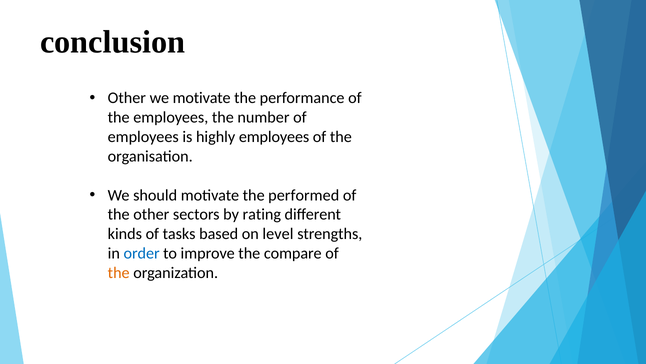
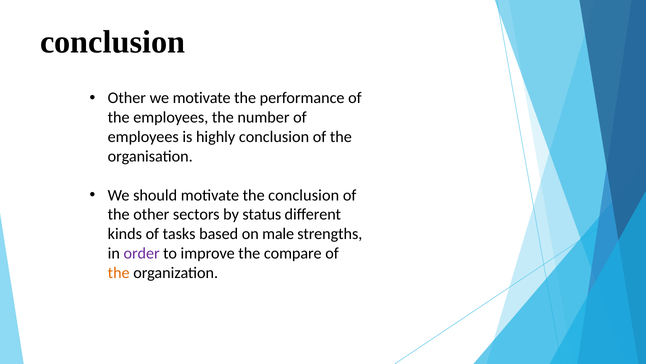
highly employees: employees -> conclusion (274, 137)
the performed: performed -> conclusion (304, 195)
rating: rating -> status (262, 214)
level: level -> male (278, 234)
order colour: blue -> purple (142, 253)
